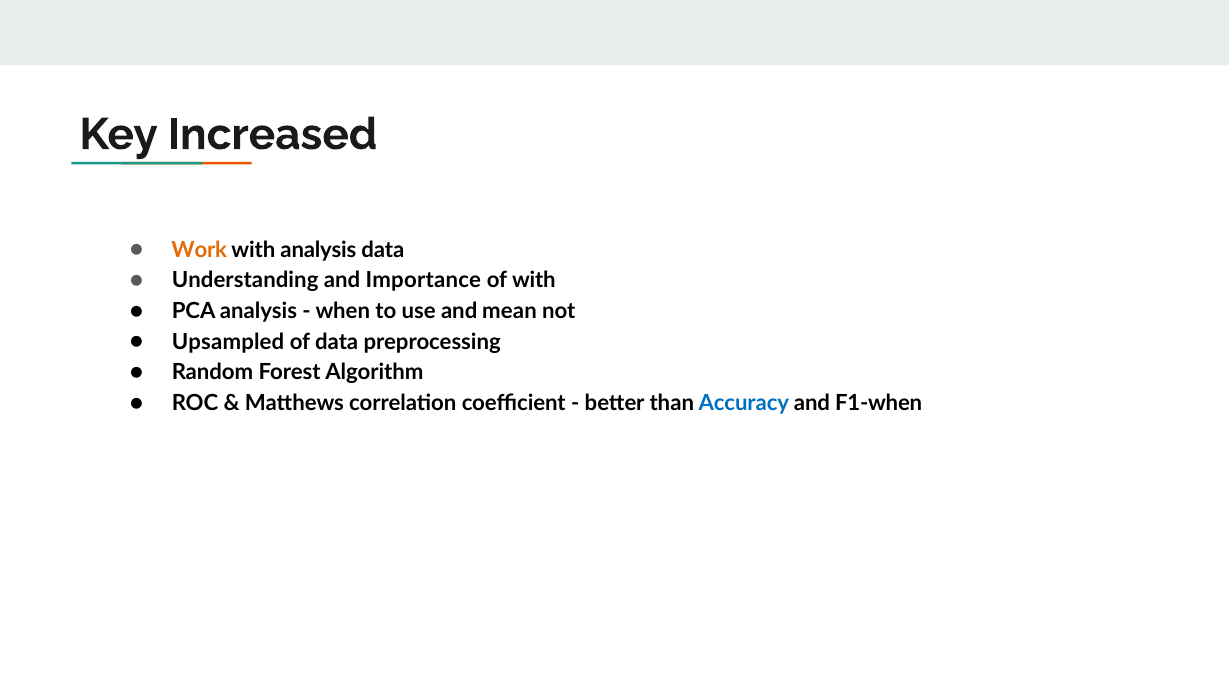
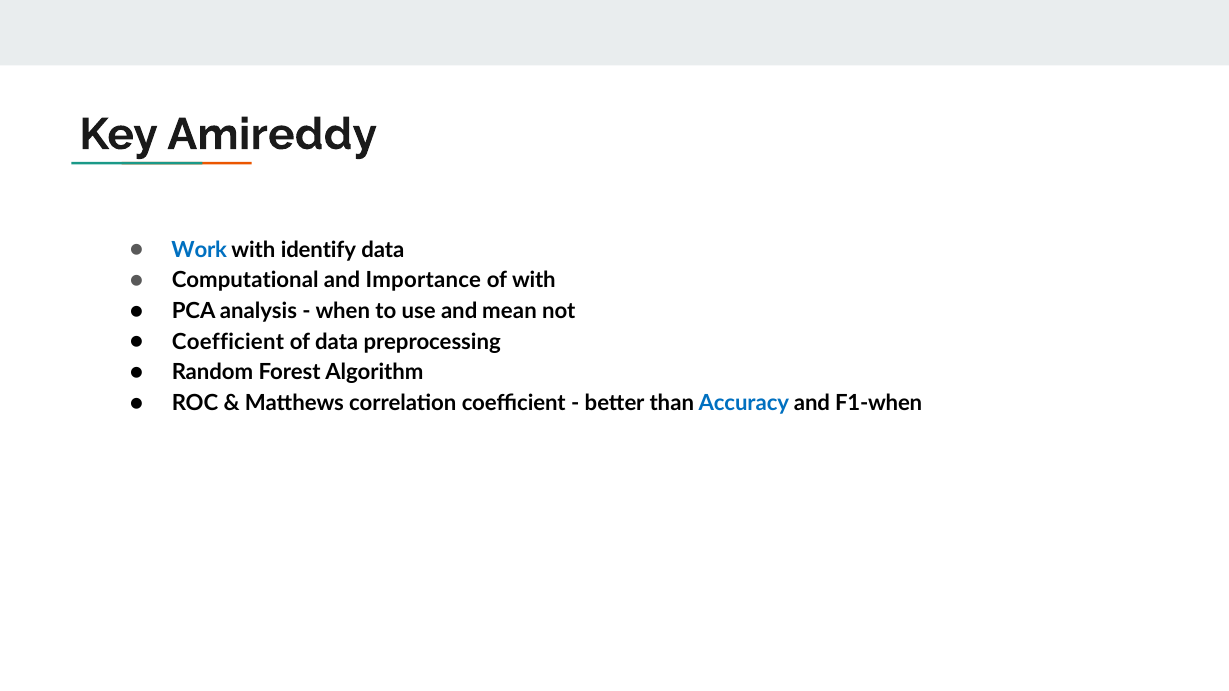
Increased: Increased -> Amireddy (272, 134)
Work colour: orange -> blue (199, 250)
with analysis: analysis -> identify (318, 250)
Understanding: Understanding -> Computational (245, 281)
Upsampled: Upsampled -> Coefficient (228, 342)
